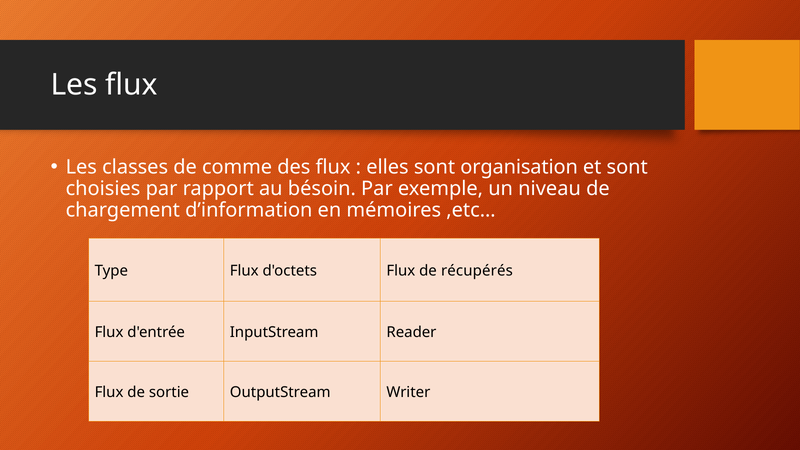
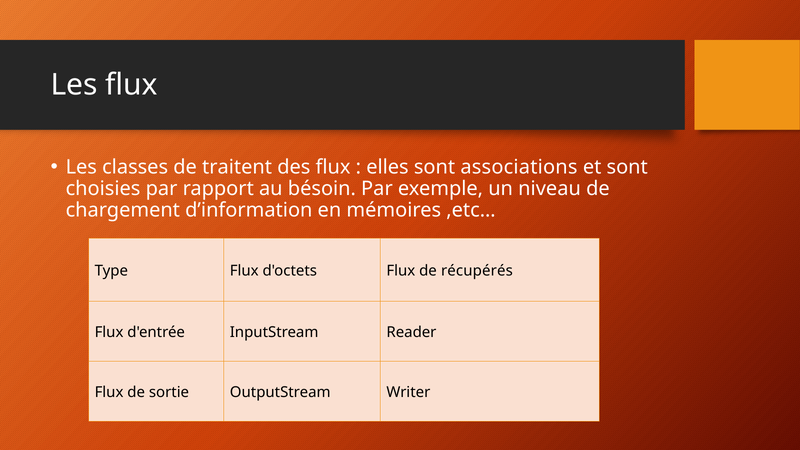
comme: comme -> traitent (237, 167)
organisation: organisation -> associations (519, 167)
